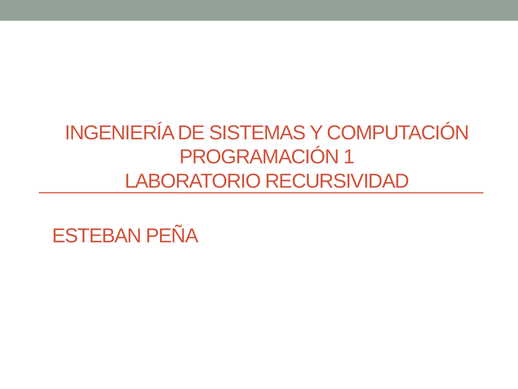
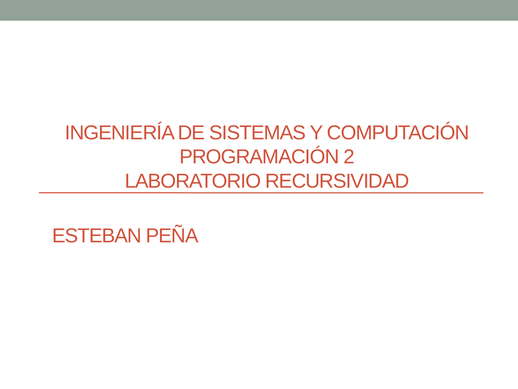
1: 1 -> 2 (349, 157)
